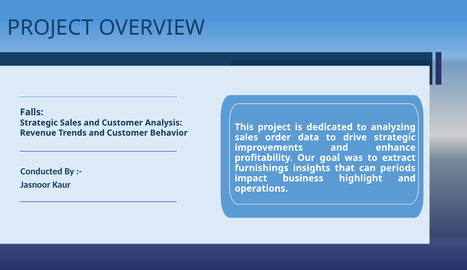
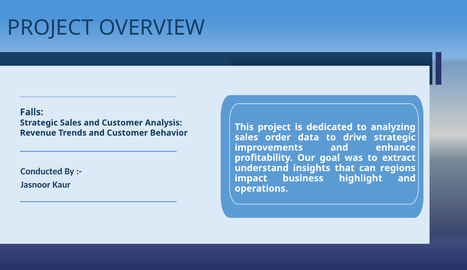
furnishings: furnishings -> understand (262, 168)
periods: periods -> regions (398, 168)
